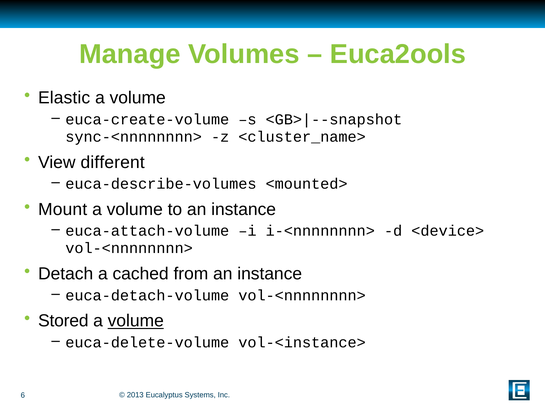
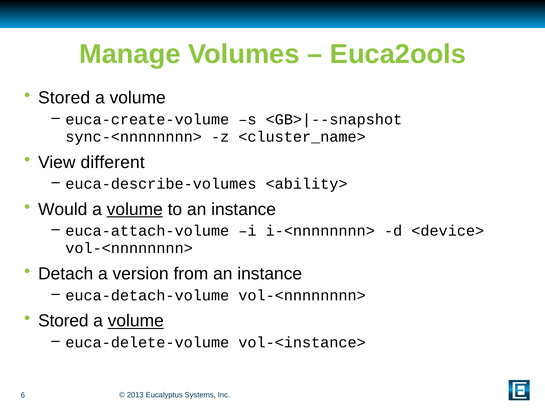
Elastic: Elastic -> Stored (64, 98)
<mounted>: <mounted> -> <ability> (307, 184)
Mount: Mount -> Would (63, 209)
volume underline: none -> present (135, 209)
cached: cached -> version (141, 274)
